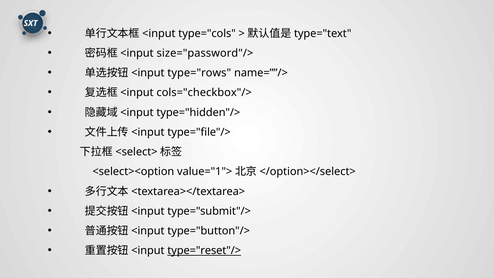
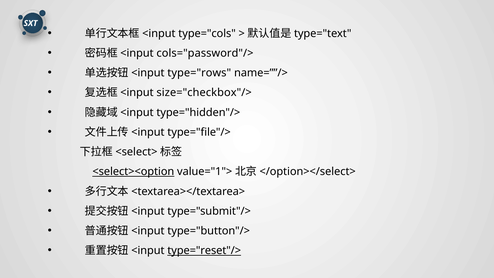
size="password"/>: size="password"/> -> cols="password"/> (205, 53)
cols="checkbox"/>: cols="checkbox"/> -> size="checkbox"/> (204, 93)
<select><option underline: none -> present (133, 172)
